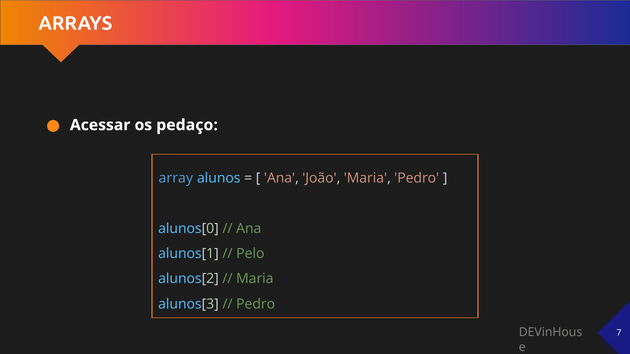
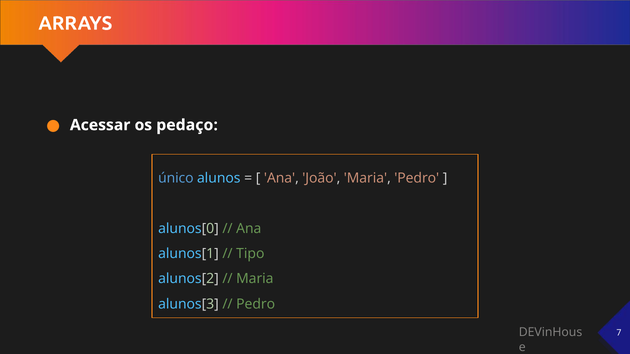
array: array -> único (176, 178)
Pelo: Pelo -> Tipo (250, 254)
